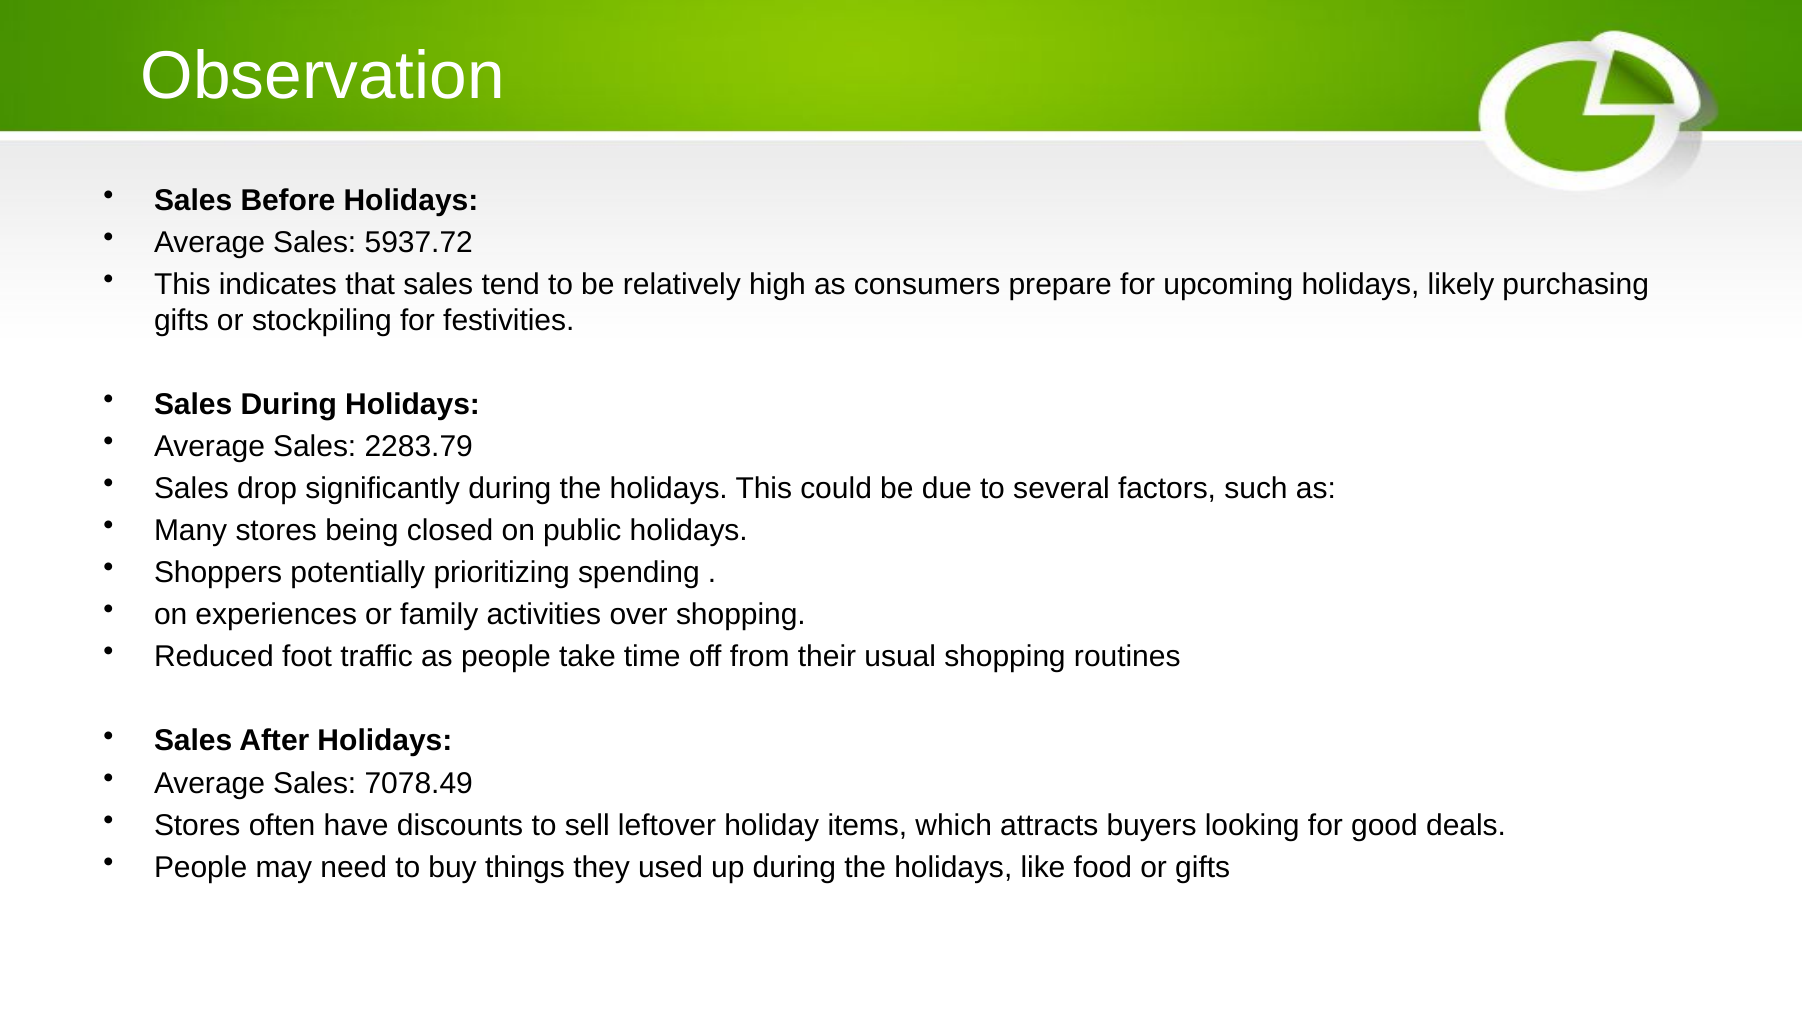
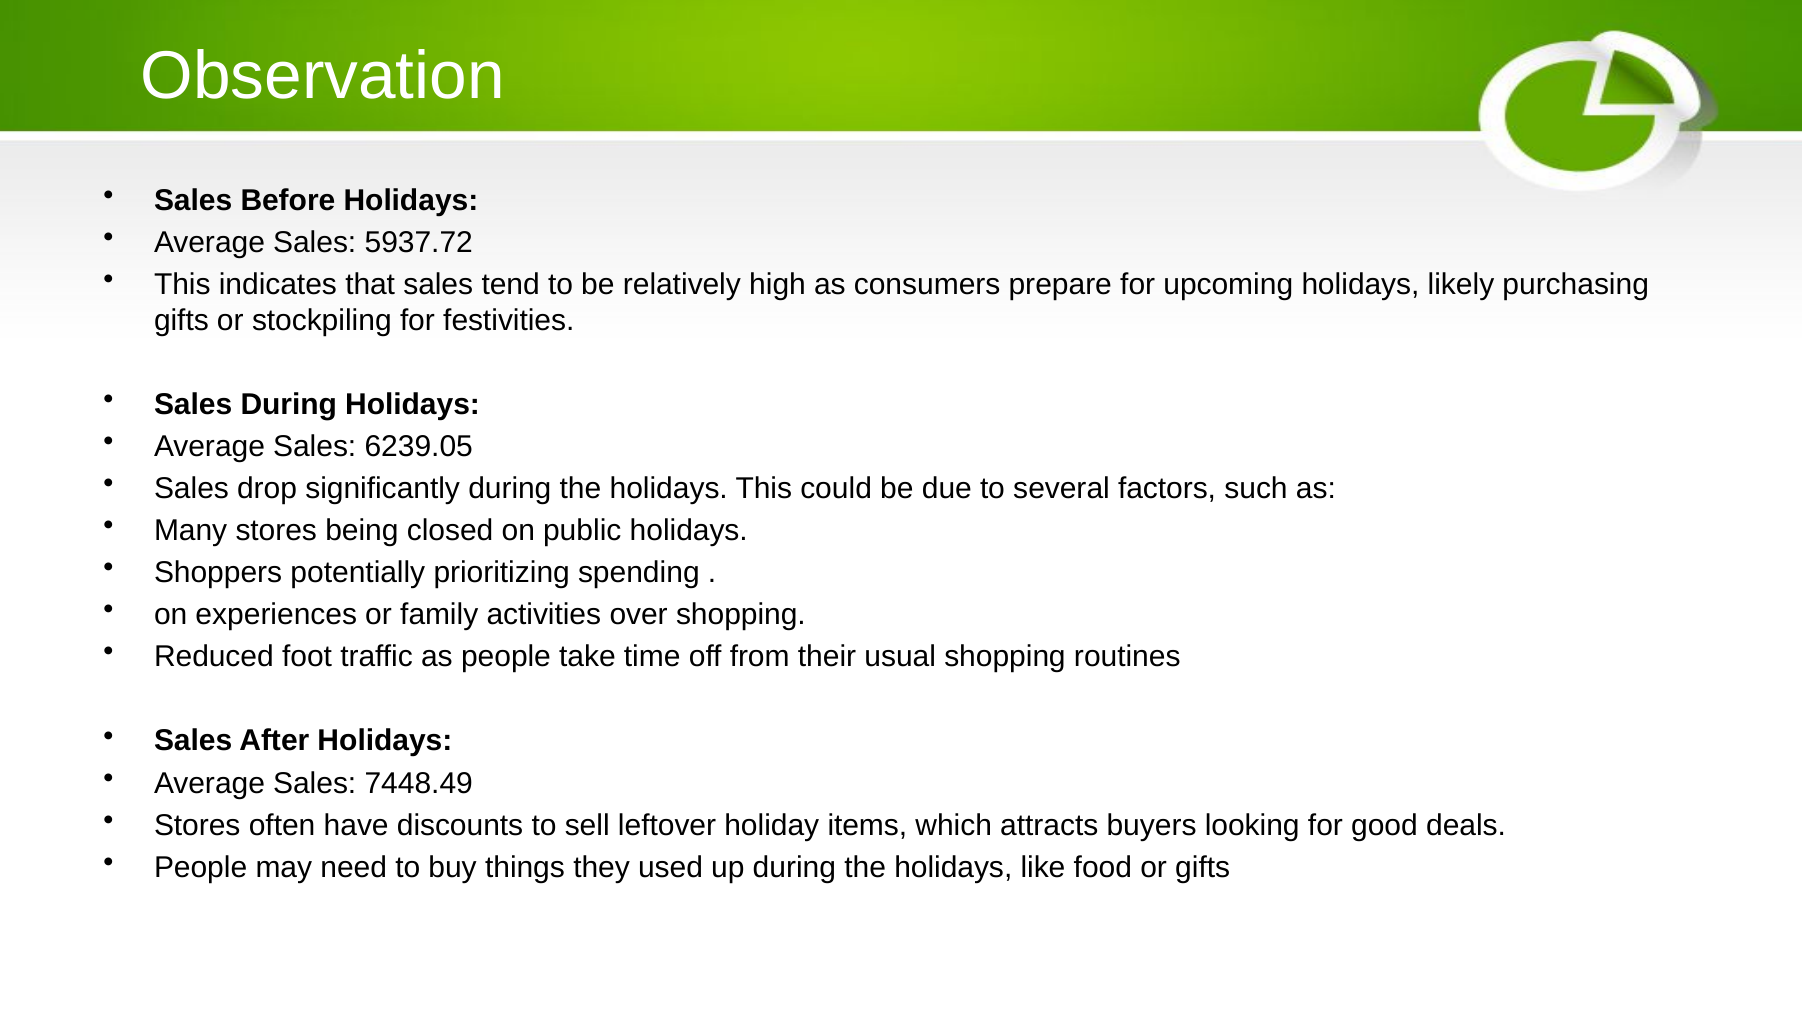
2283.79: 2283.79 -> 6239.05 (419, 447)
7078.49: 7078.49 -> 7448.49 (419, 783)
